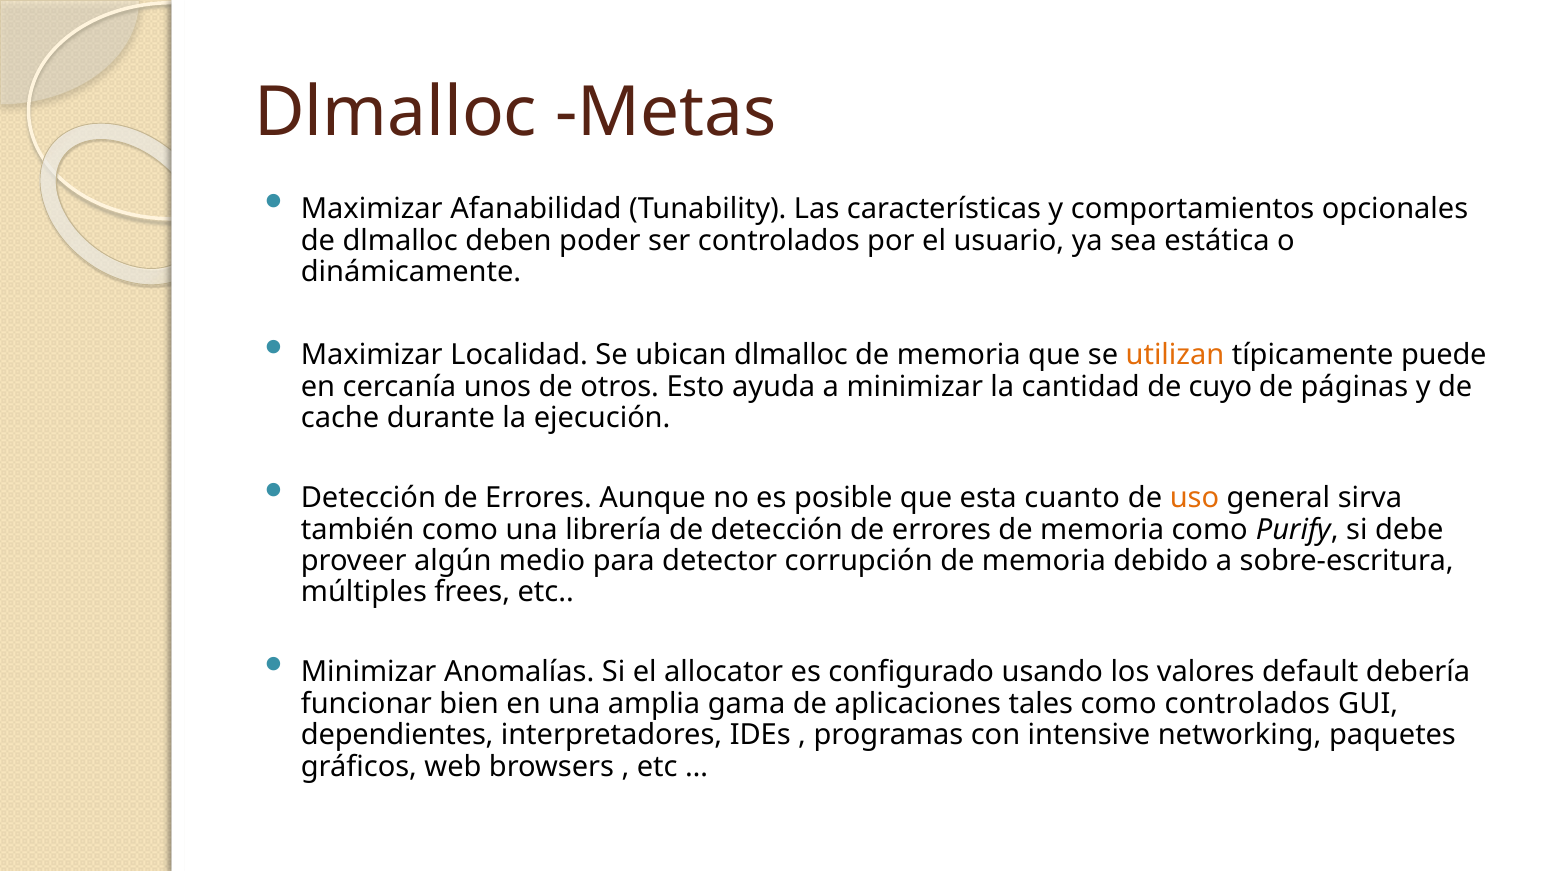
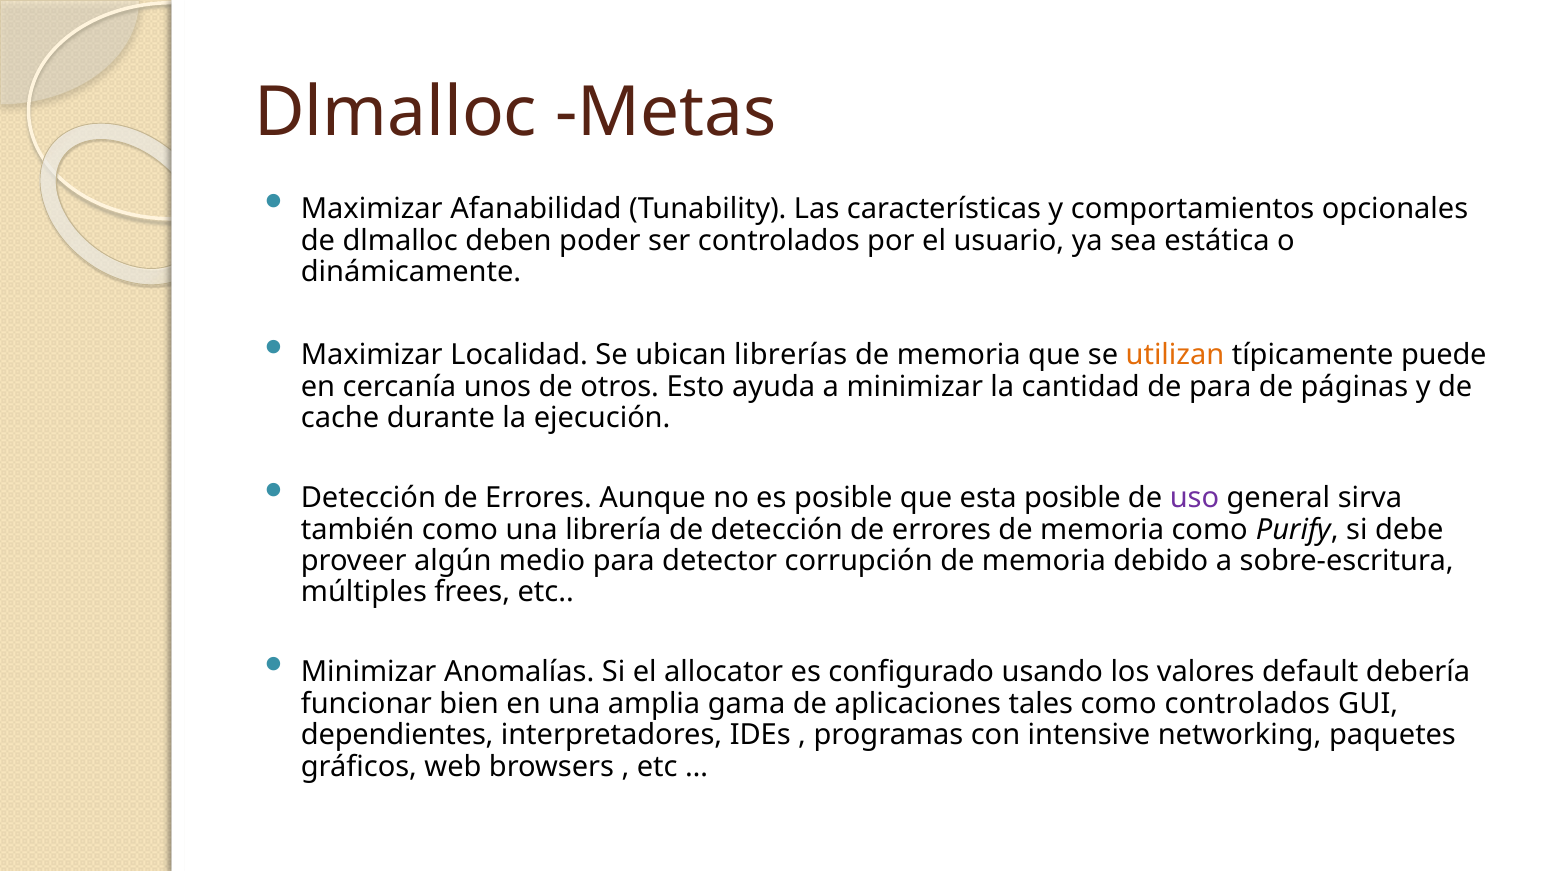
ubican dlmalloc: dlmalloc -> librerías (791, 355)
de cuyo: cuyo -> para (1220, 387)
esta cuanto: cuanto -> posible (1072, 498)
uso colour: orange -> purple (1194, 498)
